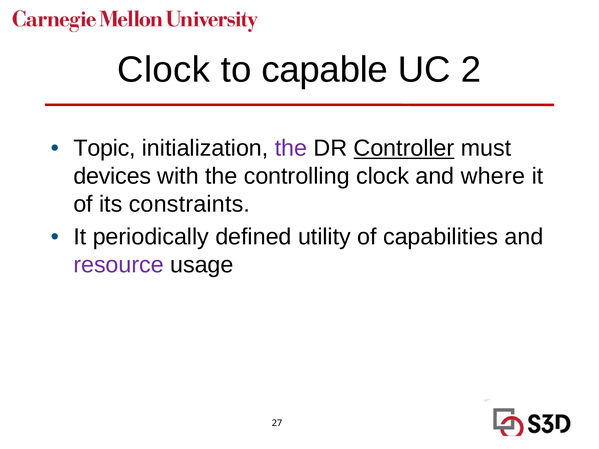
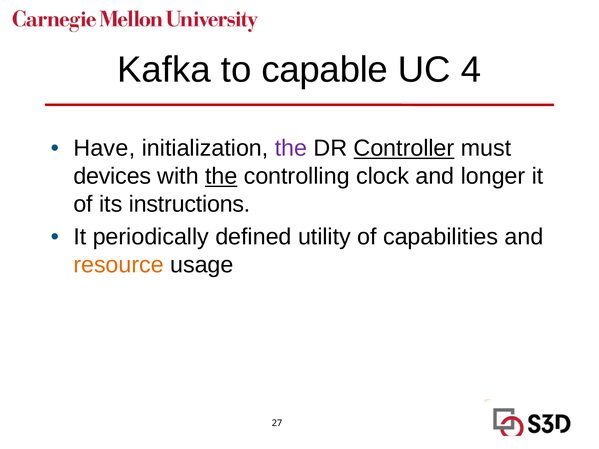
Clock: Clock -> Kafka (164, 70)
2: 2 -> 4 (471, 70)
Topic: Topic -> Have (104, 148)
the underline: none -> present (221, 176)
where: where -> longer (493, 176)
constraints: constraints -> instructions (190, 204)
resource colour: purple -> orange (119, 265)
